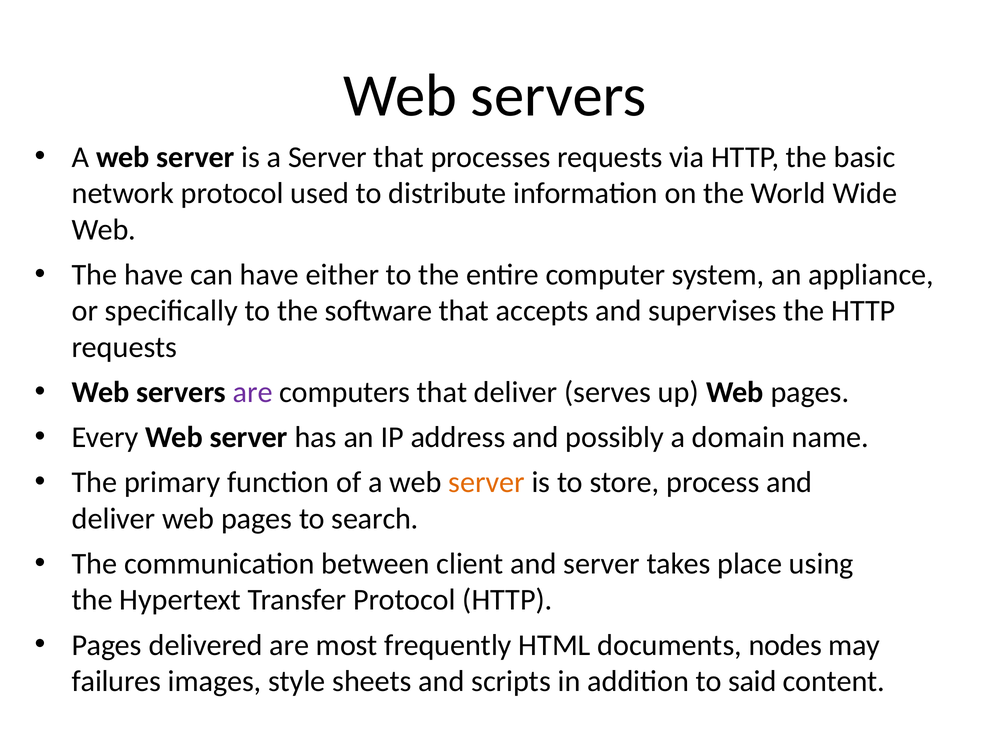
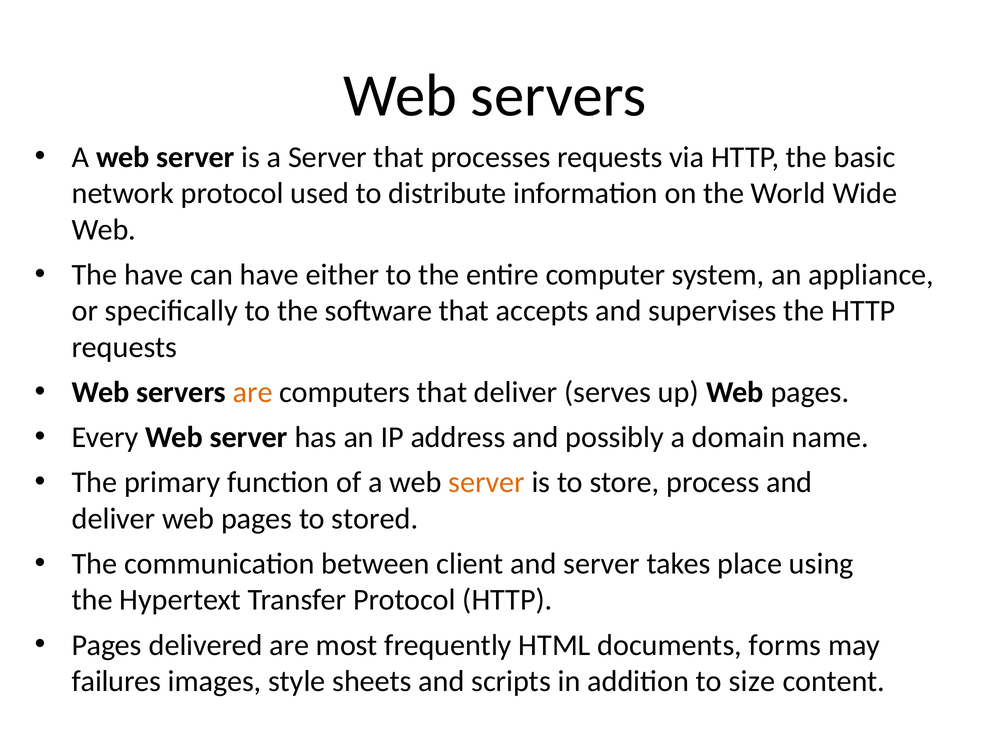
are colour: purple -> orange (253, 393)
search: search -> stored (375, 519)
nodes: nodes -> forms (785, 646)
said: said -> size (752, 682)
